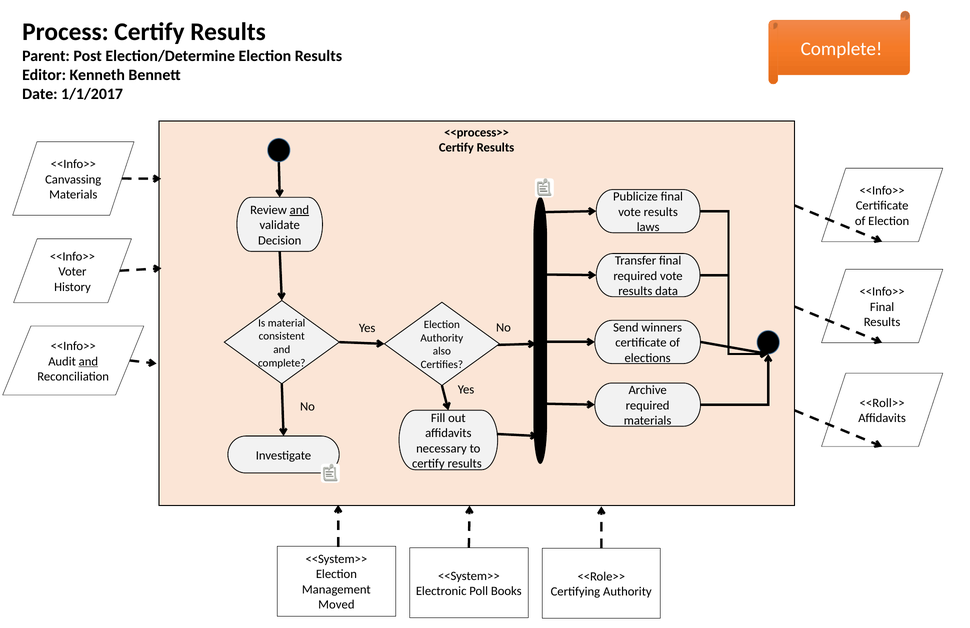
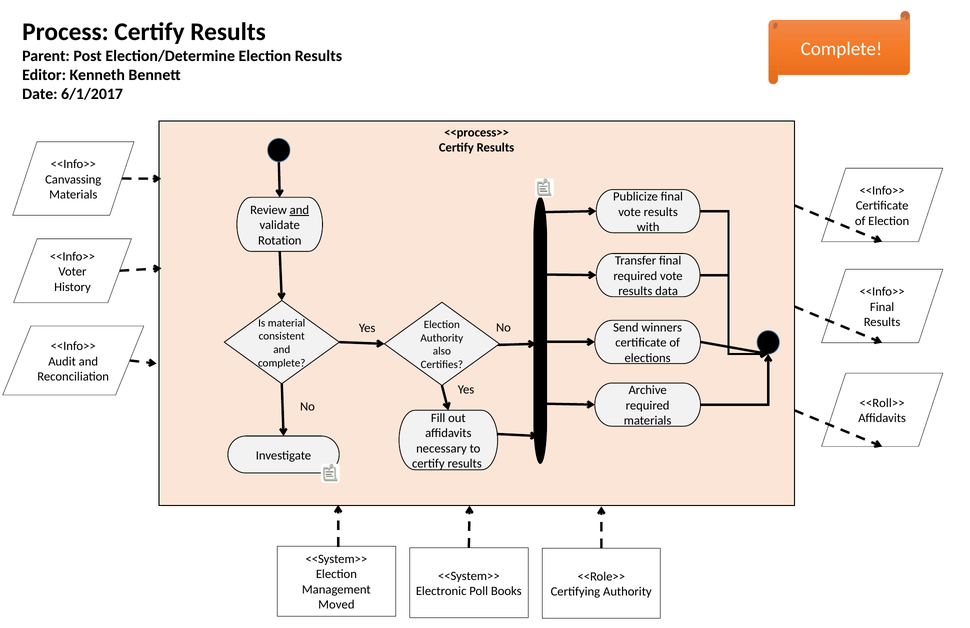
1/1/2017: 1/1/2017 -> 6/1/2017 (92, 94)
laws: laws -> with (648, 227)
Decision: Decision -> Rotation (280, 240)
and underline: present -> none (88, 361)
